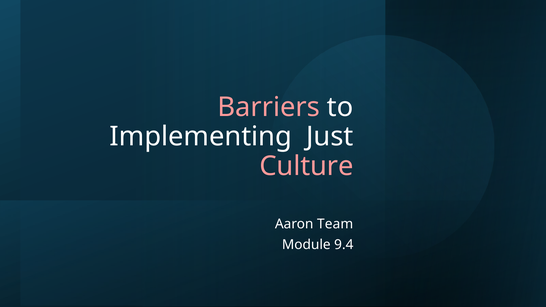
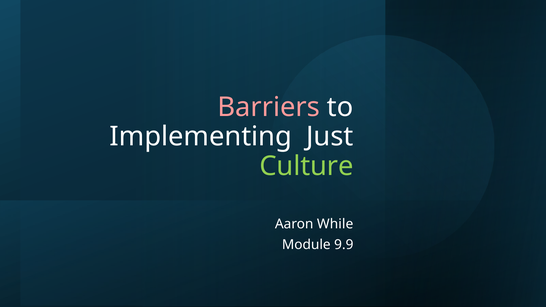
Culture colour: pink -> light green (306, 166)
Team: Team -> While (335, 224)
9.4: 9.4 -> 9.9 (344, 245)
